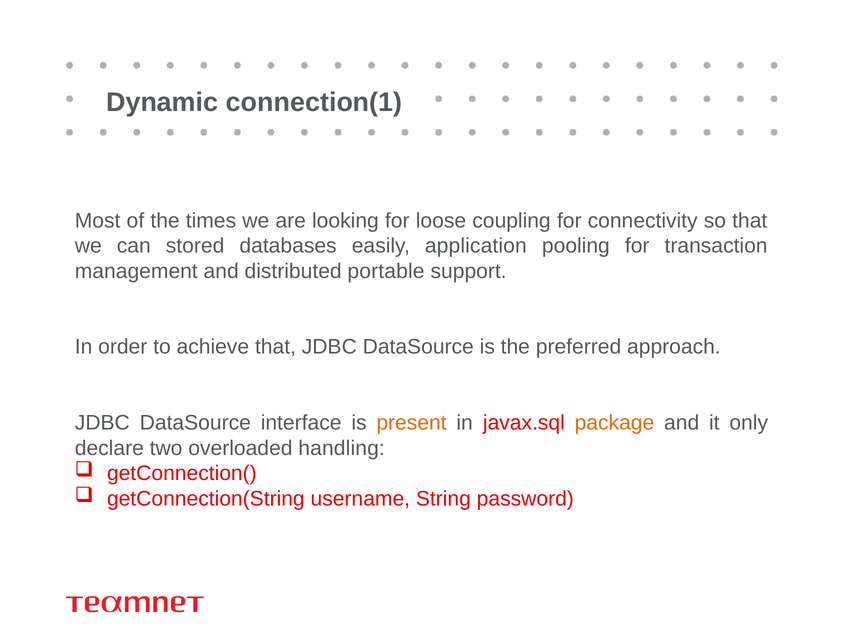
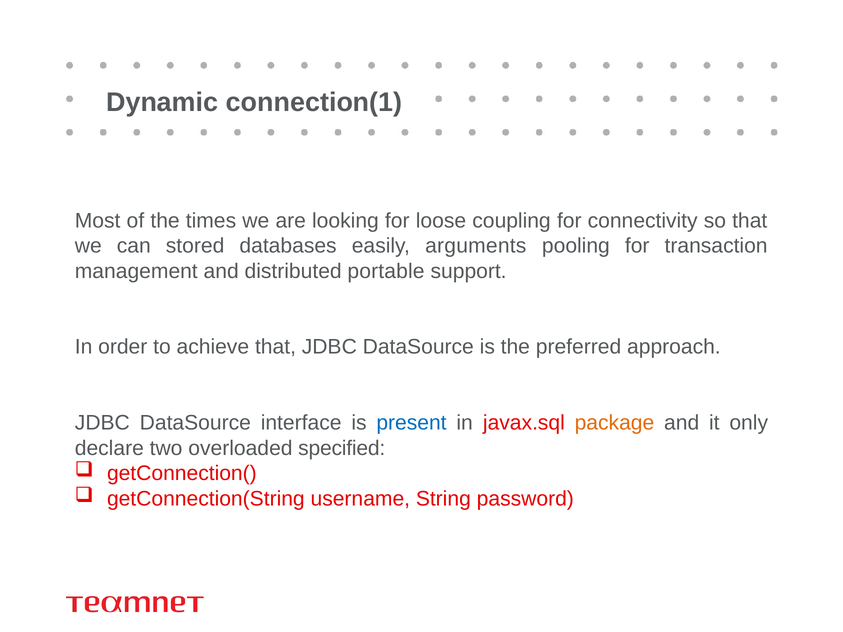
application: application -> arguments (476, 246)
present colour: orange -> blue (411, 423)
handling: handling -> specified (342, 448)
